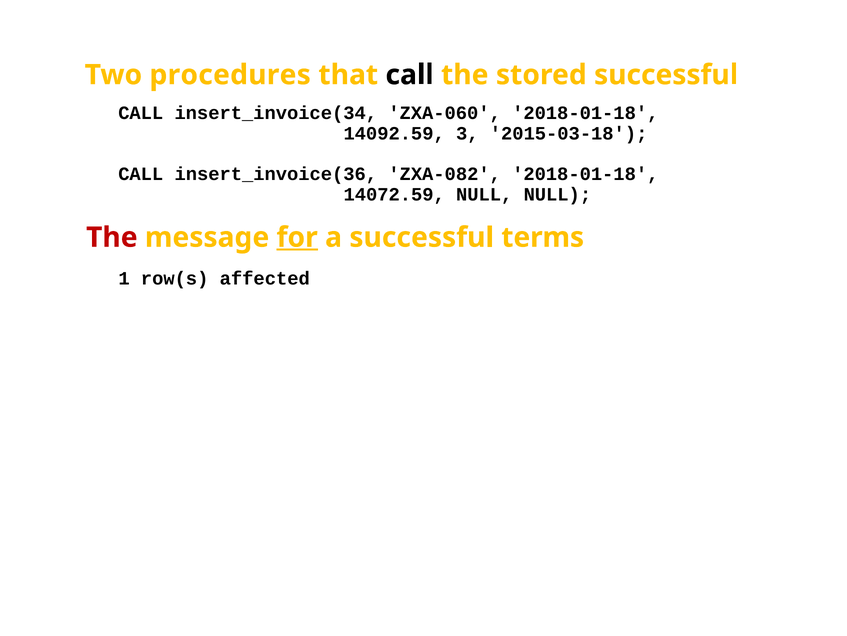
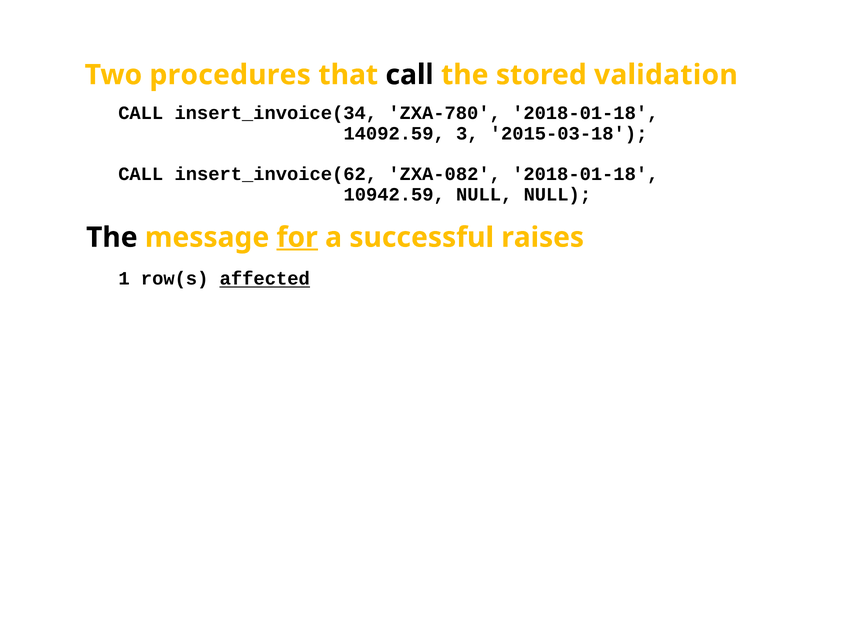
stored successful: successful -> validation (666, 75)
ZXA-060: ZXA-060 -> ZXA-780 (445, 113)
insert_invoice(36: insert_invoice(36 -> insert_invoice(62 (276, 174)
14072.59: 14072.59 -> 10942.59 (394, 194)
The colour: red -> black (112, 237)
terms: terms -> raises (543, 237)
affected underline: none -> present (265, 278)
